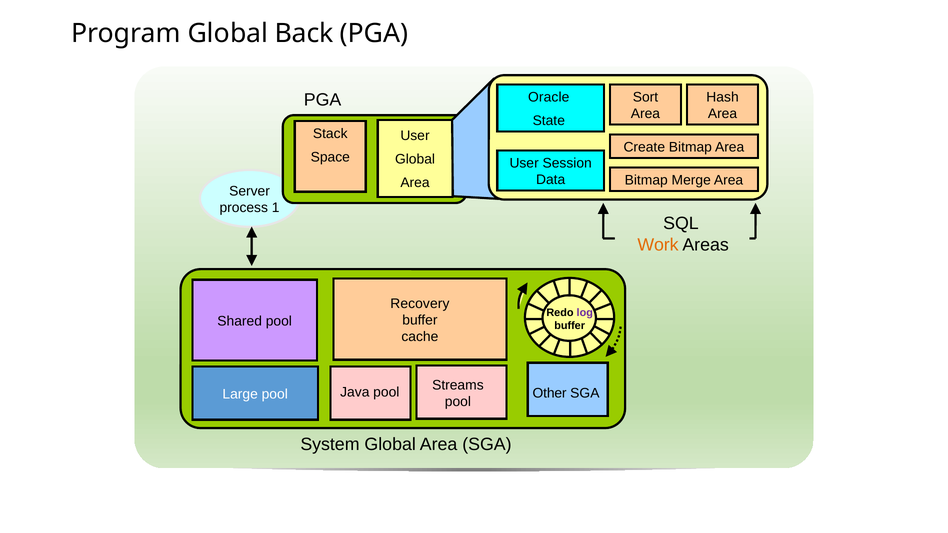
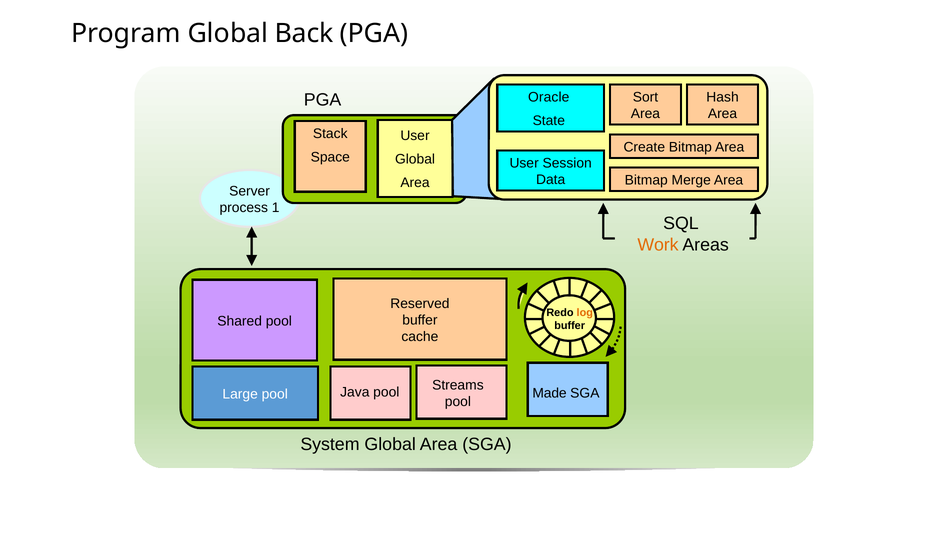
Recovery: Recovery -> Reserved (420, 304)
log colour: purple -> orange (585, 313)
Other: Other -> Made (550, 394)
